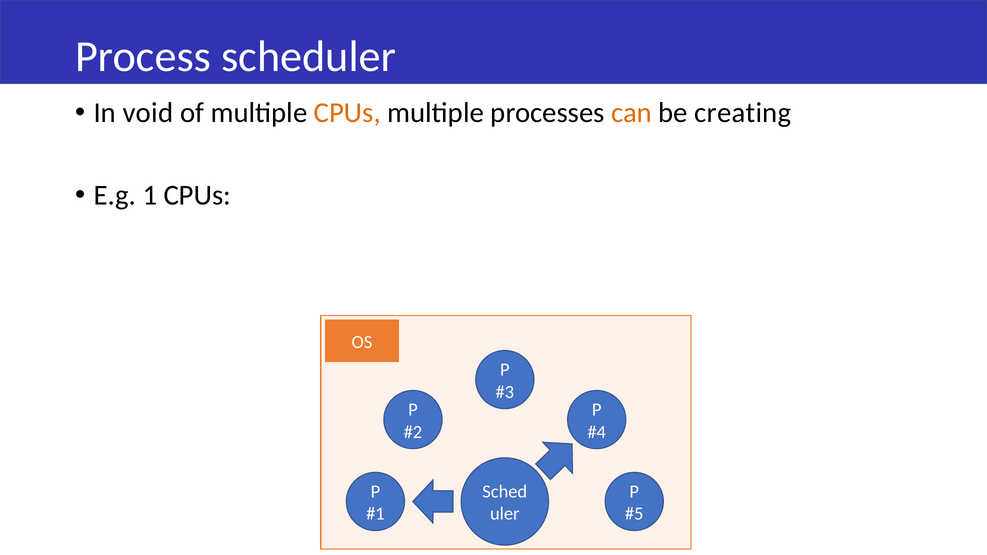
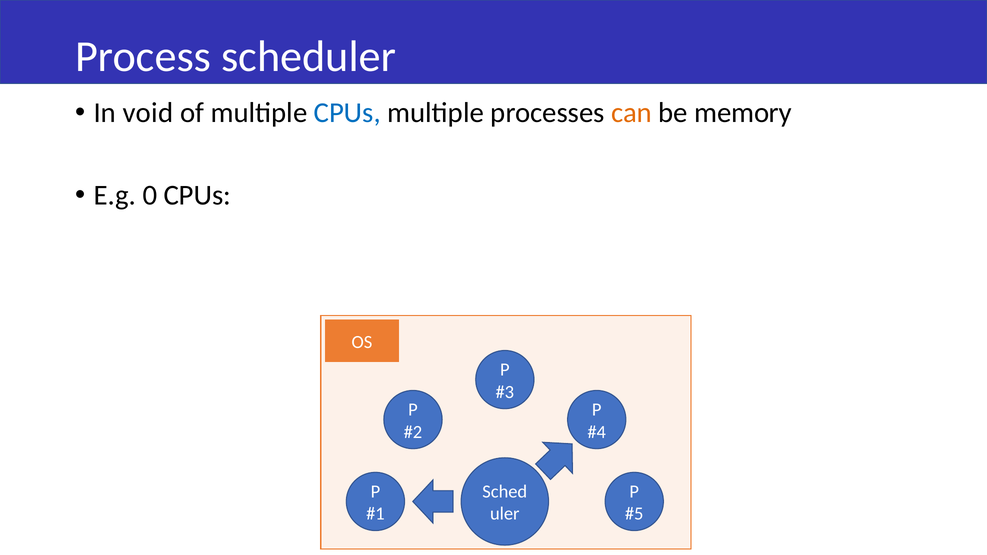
CPUs colour: orange -> blue (347, 113)
creating: creating -> memory (743, 113)
1: 1 -> 0 (150, 195)
